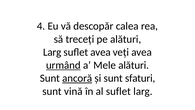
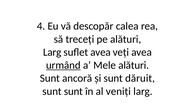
ancoră underline: present -> none (77, 78)
sfaturi: sfaturi -> dăruit (140, 78)
sunt vină: vină -> sunt (73, 91)
al suflet: suflet -> veniți (118, 91)
